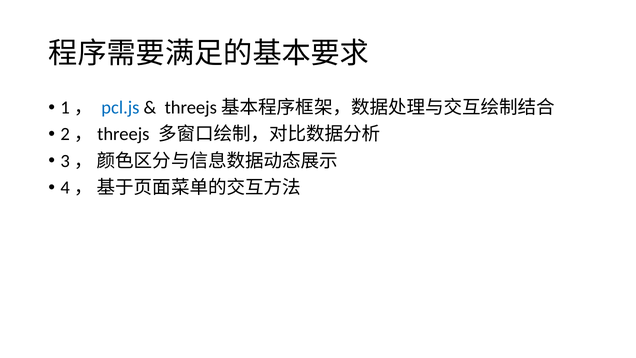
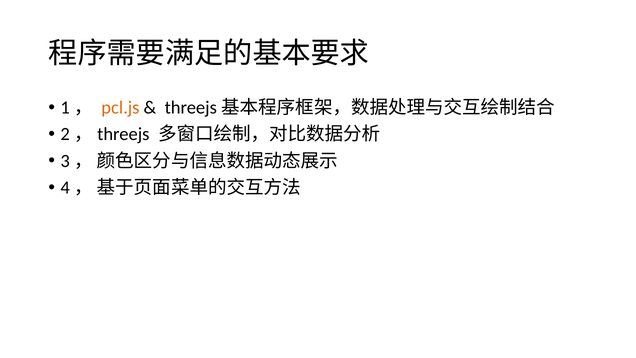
pcl.js colour: blue -> orange (120, 108)
